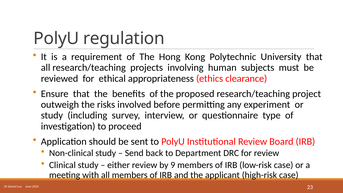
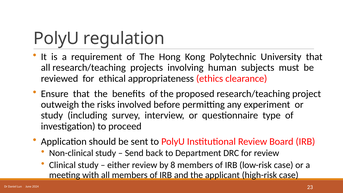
9: 9 -> 8 (173, 165)
